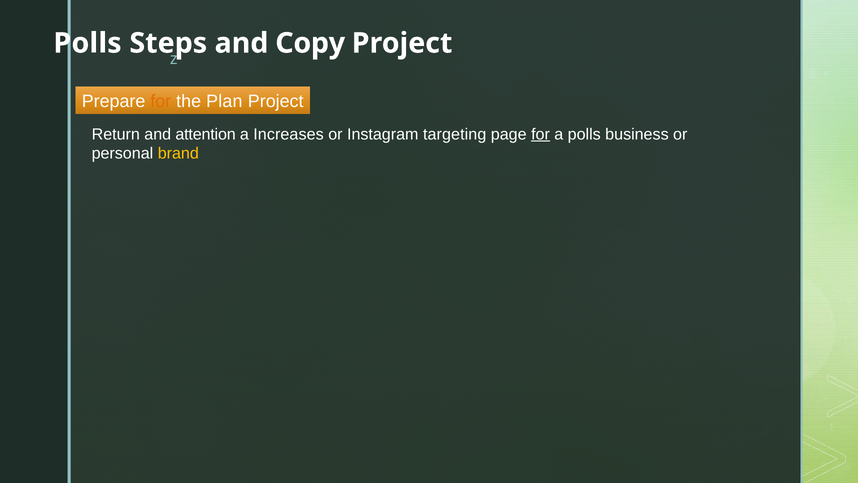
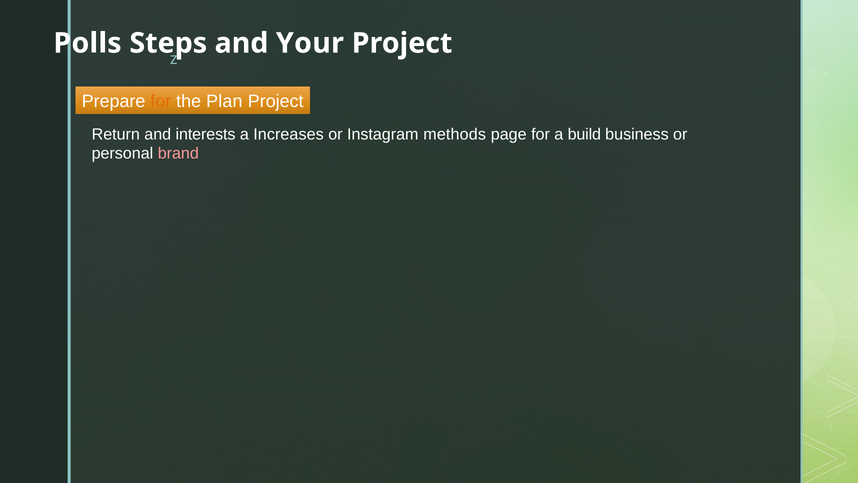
Copy: Copy -> Your (310, 43)
attention: attention -> interests (206, 134)
targeting: targeting -> methods (455, 134)
for underline: present -> none (541, 134)
a polls: polls -> build (584, 134)
brand colour: yellow -> pink (178, 153)
